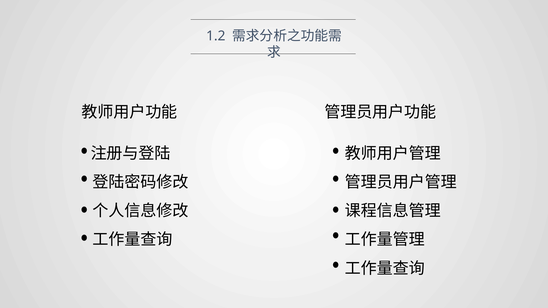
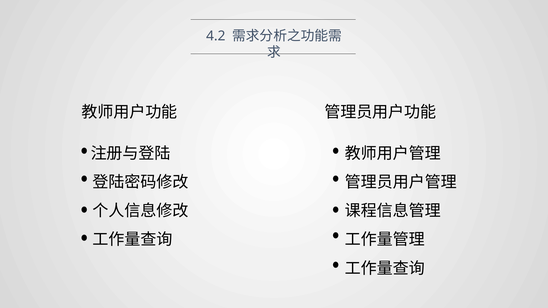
1.2: 1.2 -> 4.2 (216, 36)
